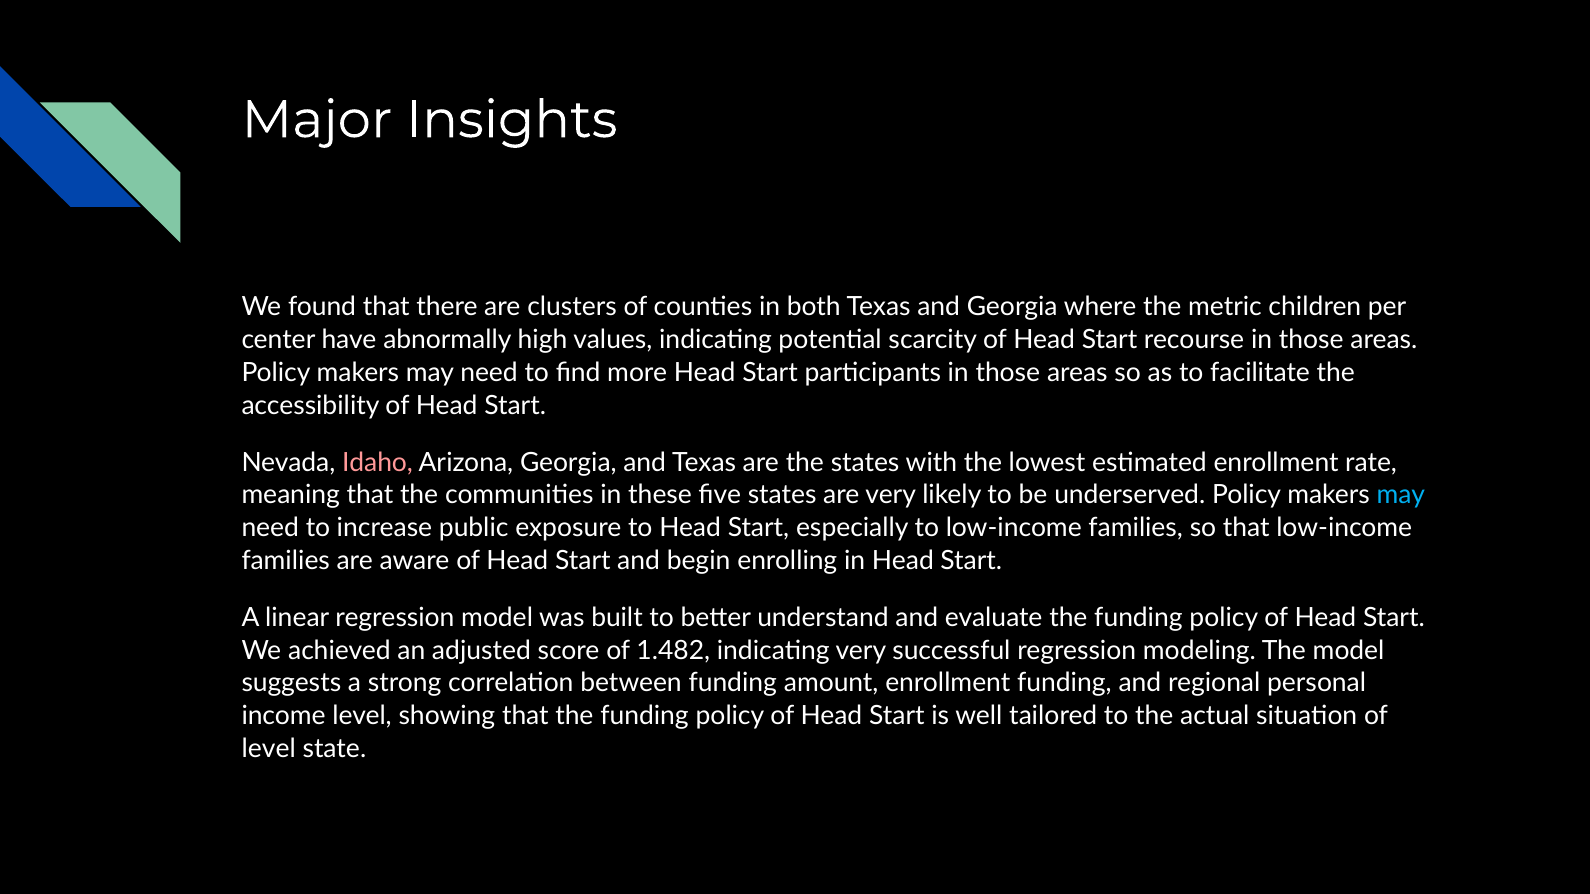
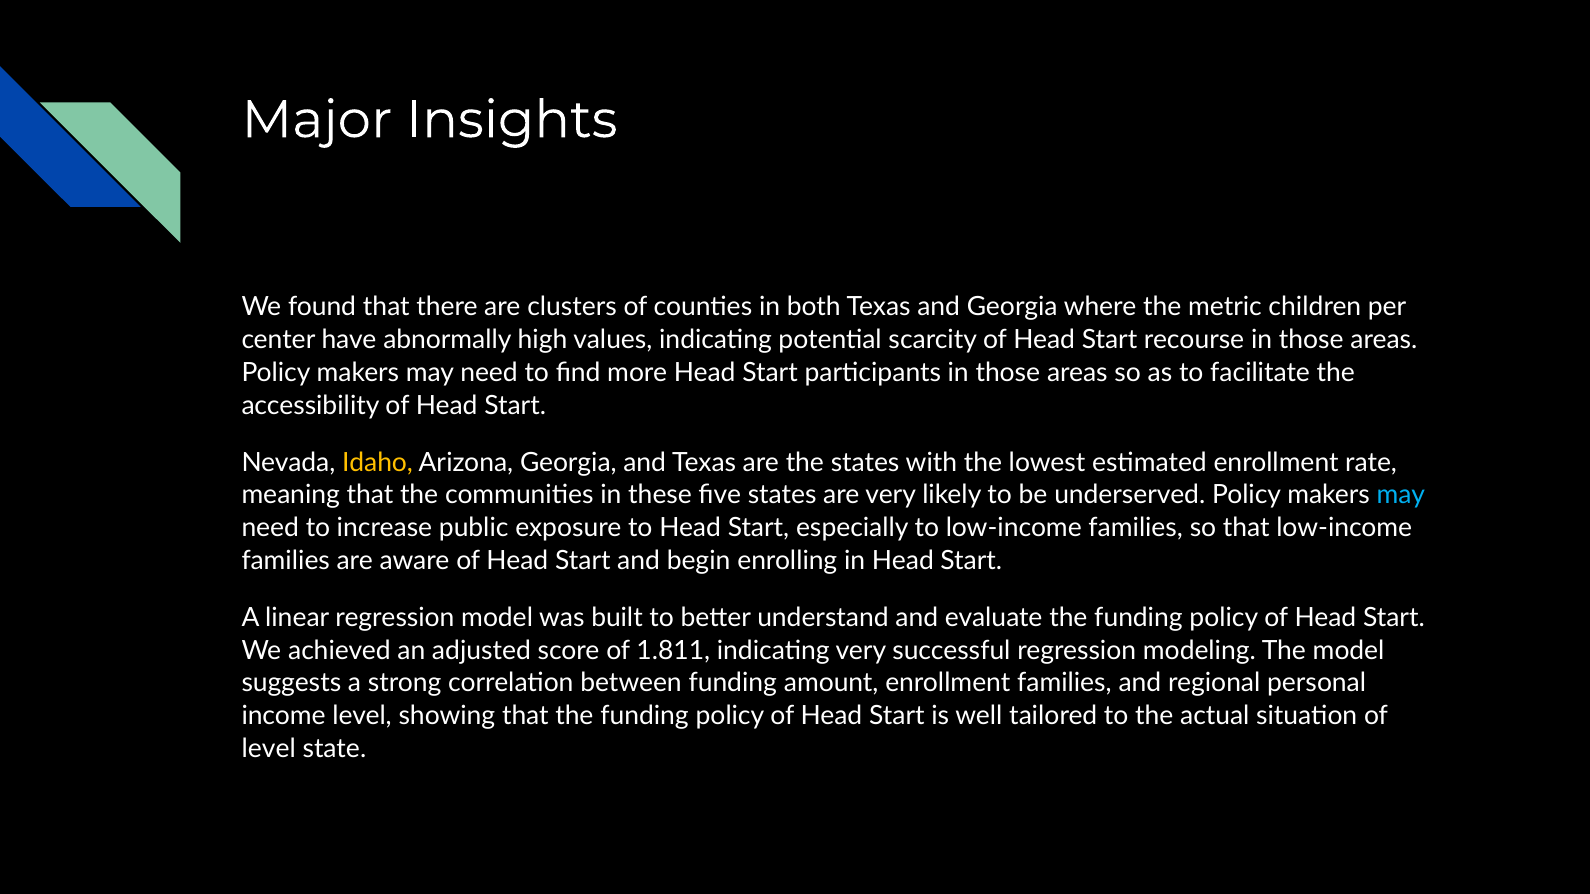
Idaho colour: pink -> yellow (377, 463)
1.482: 1.482 -> 1.811 (673, 651)
enrollment funding: funding -> families (1064, 683)
